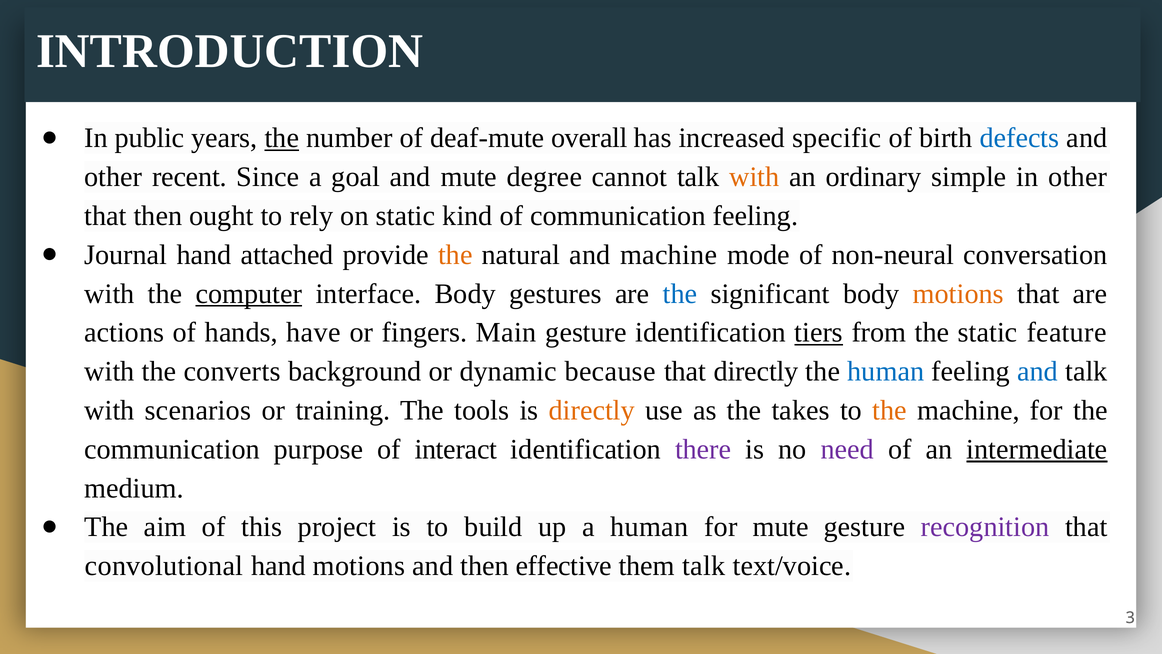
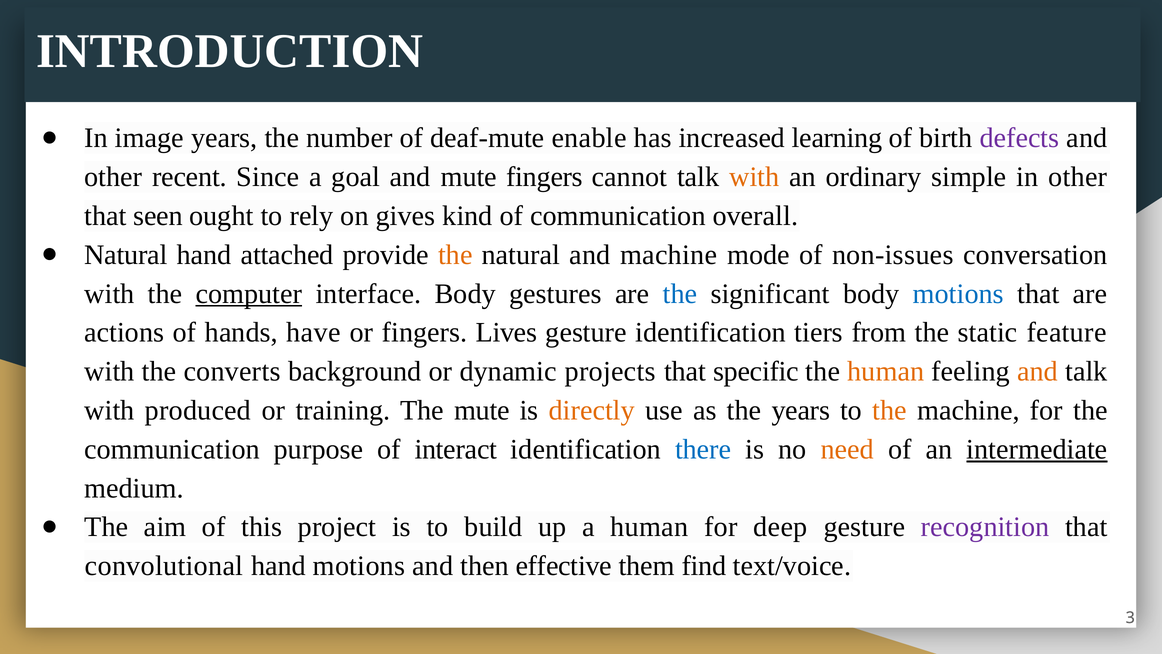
public: public -> image (149, 138)
the underline: present -> none (282, 138)
overall: overall -> enable (589, 138)
specific: specific -> learning (837, 138)
defects colour: blue -> purple (1019, 138)
mute degree: degree -> fingers (545, 177)
that then: then -> seen (158, 216)
on static: static -> gives (406, 216)
communication feeling: feeling -> overall (755, 216)
Journal: Journal -> Natural (126, 255)
non-neural: non-neural -> non-issues (893, 255)
motions colour: orange -> blue (958, 294)
Main: Main -> Lives (506, 332)
tiers underline: present -> none (819, 332)
because: because -> projects (610, 371)
that directly: directly -> specific (756, 371)
human colour: blue -> orange (886, 371)
and colour: blue -> orange (1038, 371)
scenarios: scenarios -> produced (198, 410)
The tools: tools -> mute (482, 410)
the takes: takes -> years (801, 410)
there colour: purple -> blue (703, 449)
need colour: purple -> orange (847, 449)
for mute: mute -> deep (780, 527)
them talk: talk -> find (704, 566)
